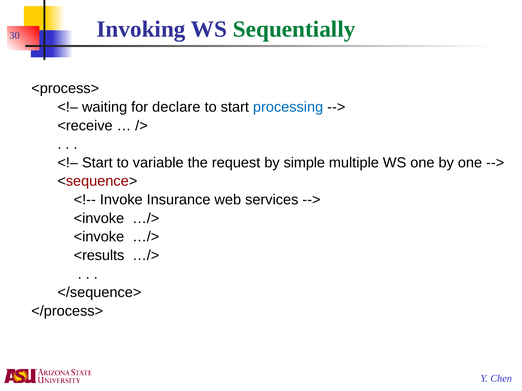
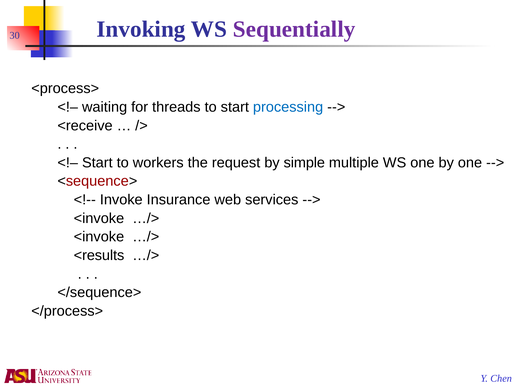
Sequentially colour: green -> purple (294, 29)
declare: declare -> threads (176, 107)
variable: variable -> workers (158, 163)
